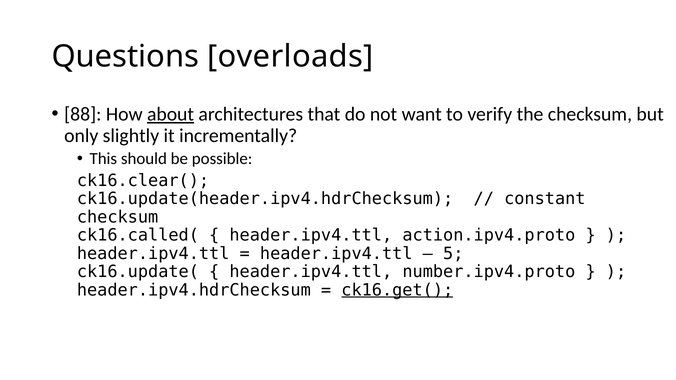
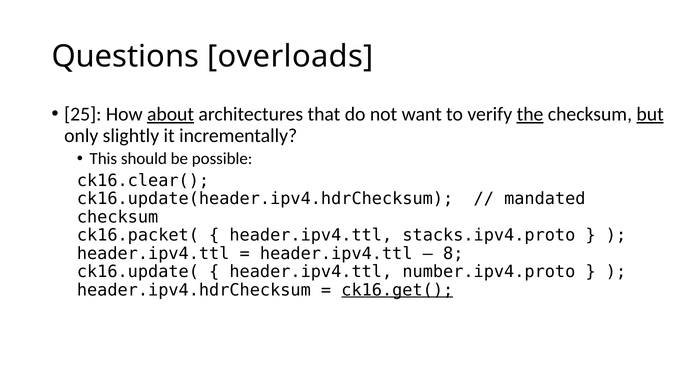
88: 88 -> 25 (83, 114)
the underline: none -> present (530, 114)
but underline: none -> present (650, 114)
constant: constant -> mandated (545, 199)
ck16.called(: ck16.called( -> ck16.packet( (138, 235)
action.ipv4.proto: action.ipv4.proto -> stacks.ipv4.proto (489, 235)
5: 5 -> 8 (453, 254)
